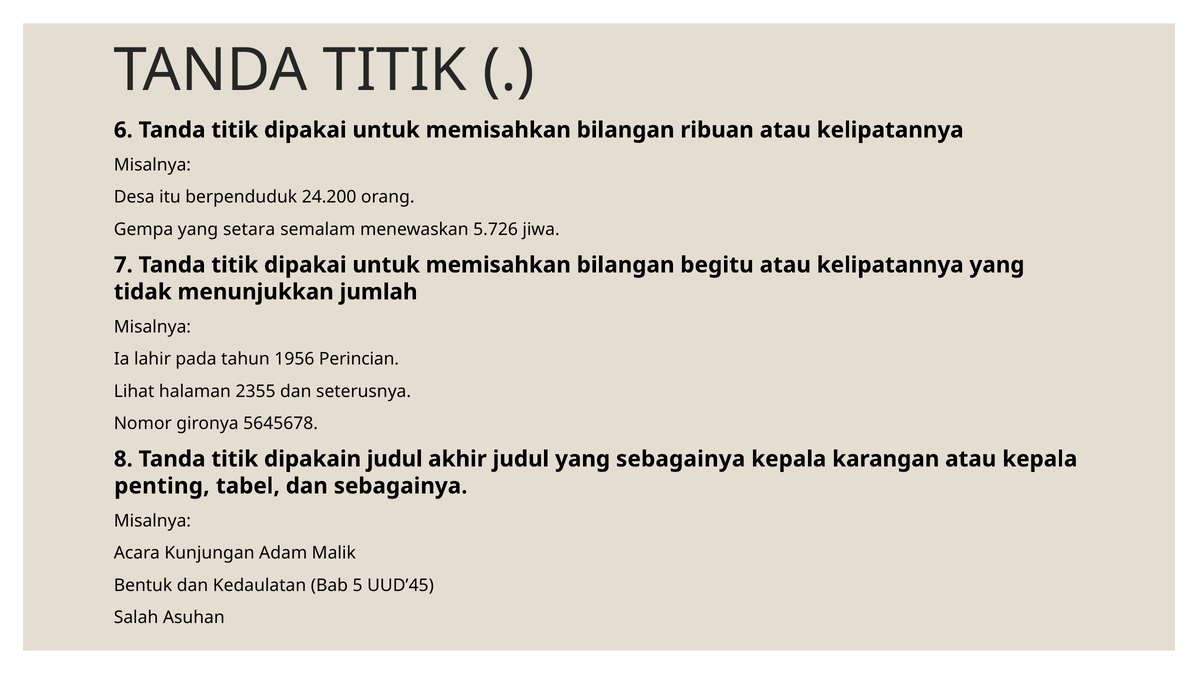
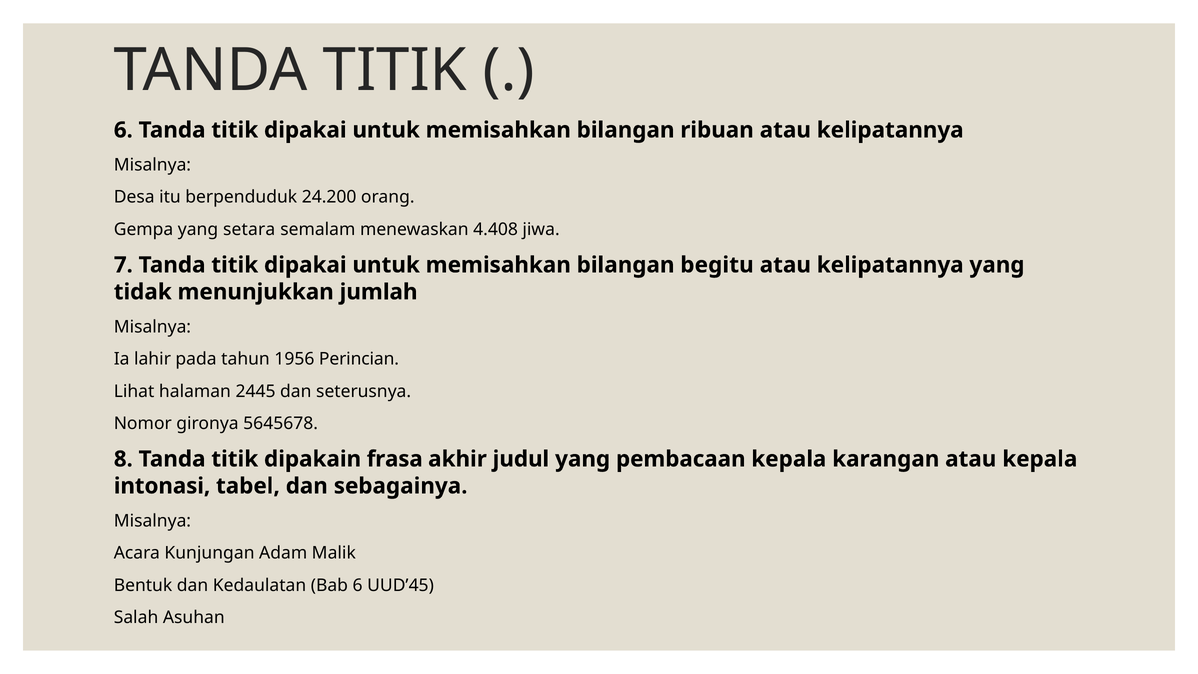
5.726: 5.726 -> 4.408 (496, 229)
2355: 2355 -> 2445 (256, 391)
dipakain judul: judul -> frasa (395, 459)
yang sebagainya: sebagainya -> pembacaan (681, 459)
penting: penting -> intonasi (162, 486)
Bab 5: 5 -> 6 (358, 585)
